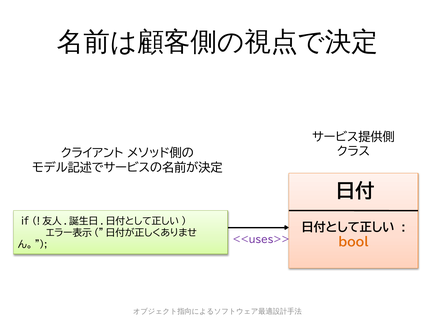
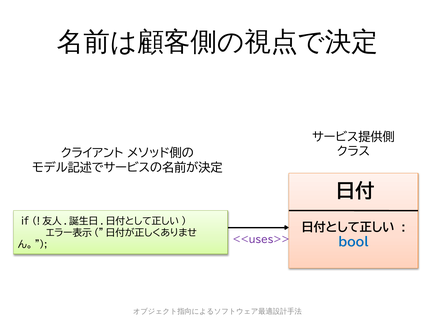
bool colour: orange -> blue (353, 242)
